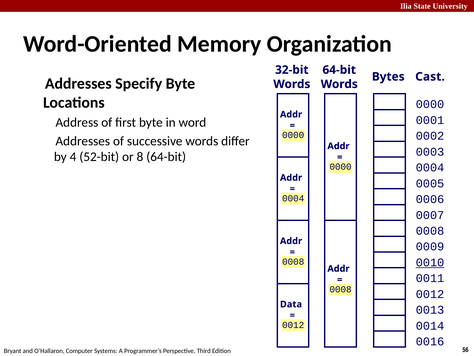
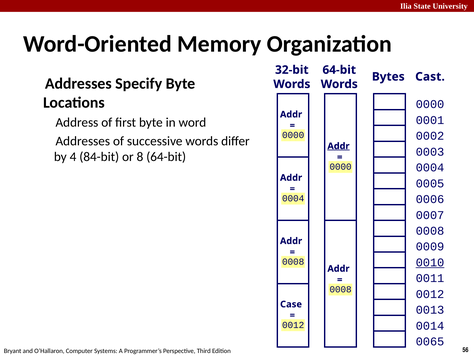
Addr underline: none -> present (338, 146)
52-bit: 52-bit -> 84-bit (99, 157)
Data: Data -> Case (291, 304)
0016: 0016 -> 0065 (430, 341)
